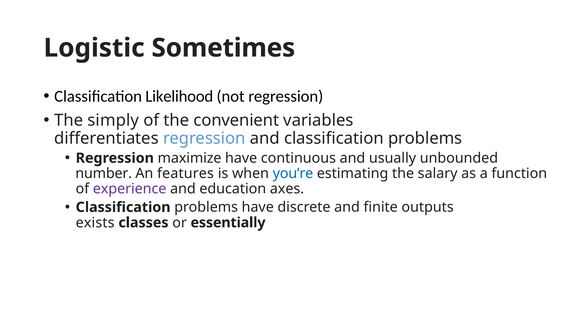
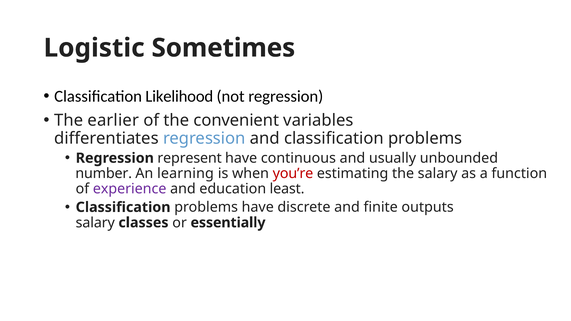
simply: simply -> earlier (113, 120)
maximize: maximize -> represent (190, 158)
features: features -> learning (185, 174)
you’re colour: blue -> red (293, 174)
axes: axes -> least (287, 189)
exists: exists -> salary (95, 223)
